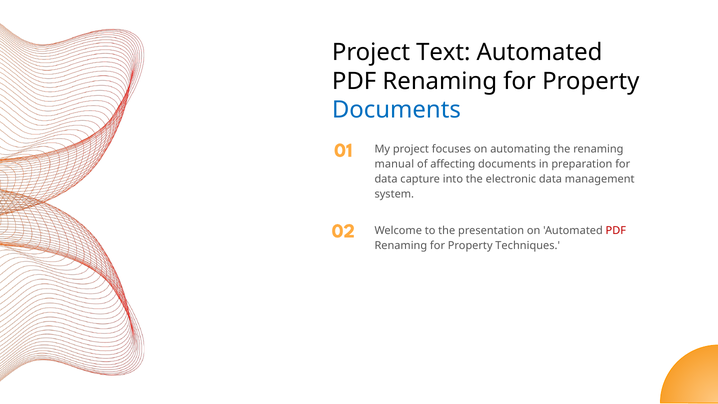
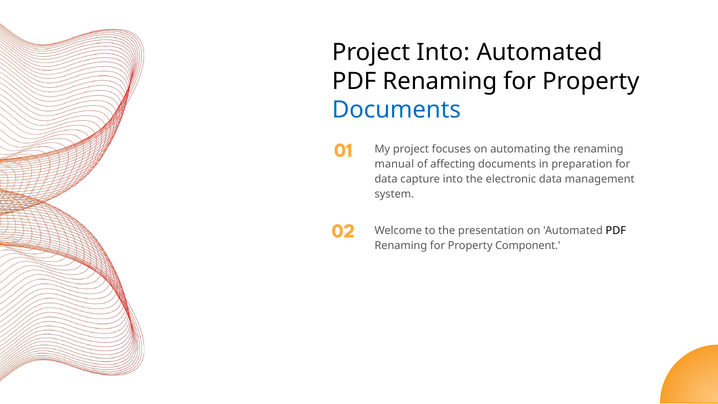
Project Text: Text -> Into (443, 53)
PDF colour: red -> black (616, 231)
Techniques: Techniques -> Component (528, 246)
